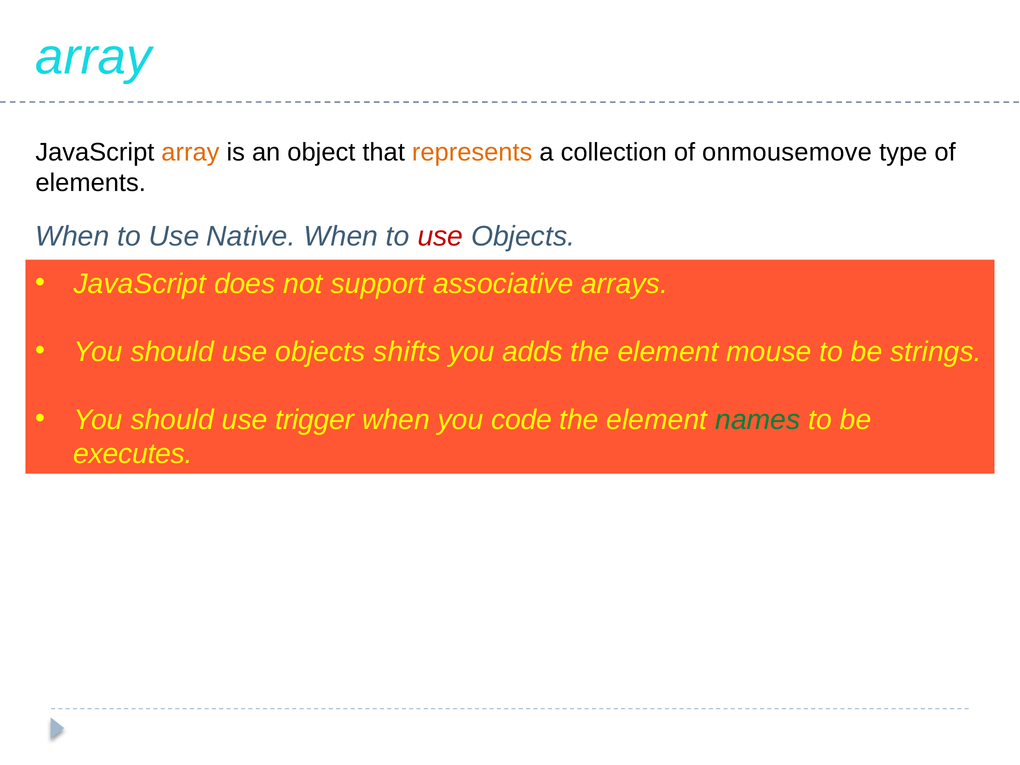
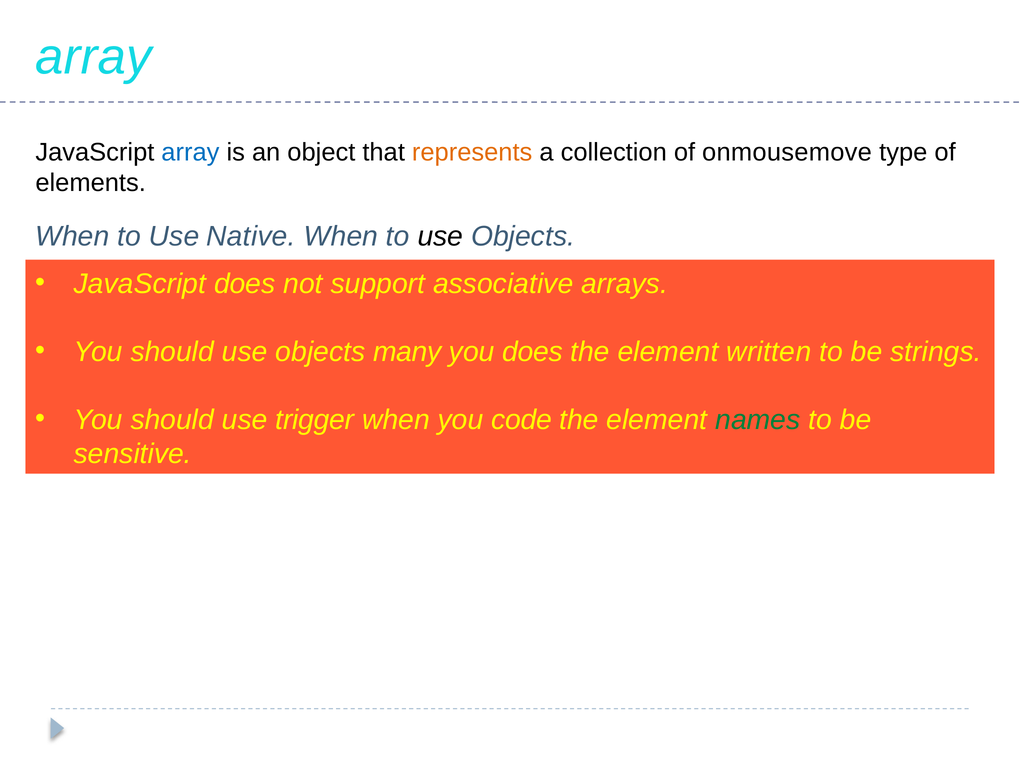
array colour: orange -> blue (190, 152)
use colour: red -> black (440, 237)
shifts: shifts -> many (407, 352)
you adds: adds -> does (533, 352)
mouse: mouse -> written (769, 352)
executes: executes -> sensitive (133, 454)
